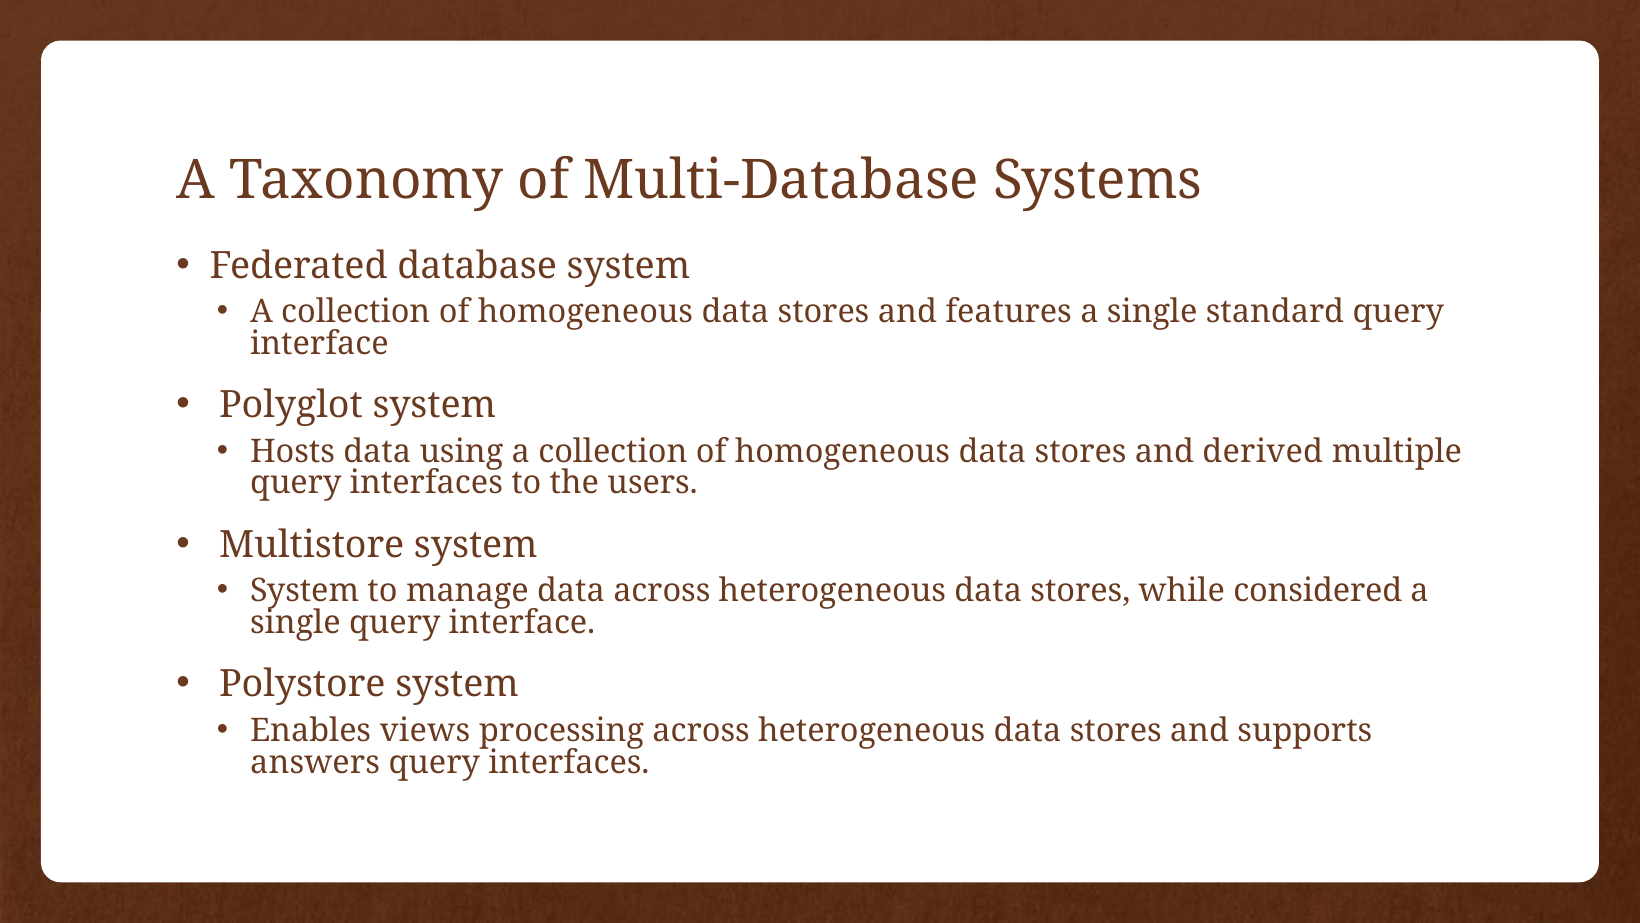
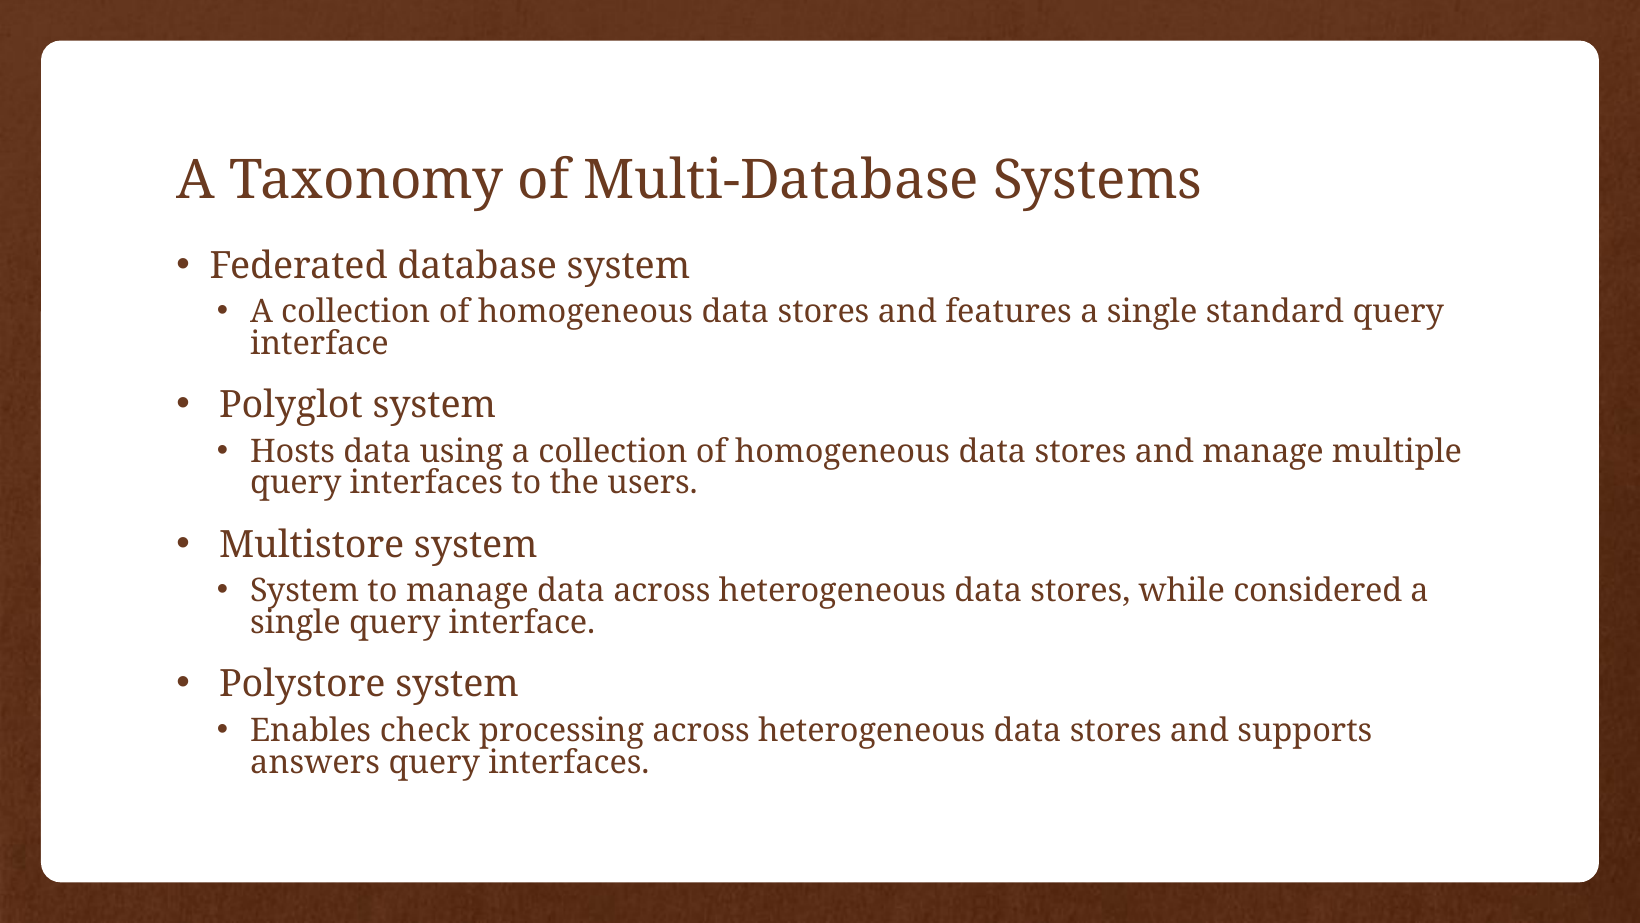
and derived: derived -> manage (1263, 451)
views: views -> check (425, 730)
